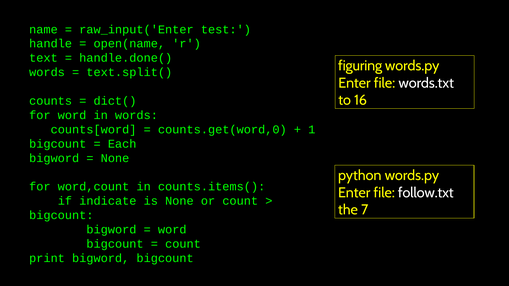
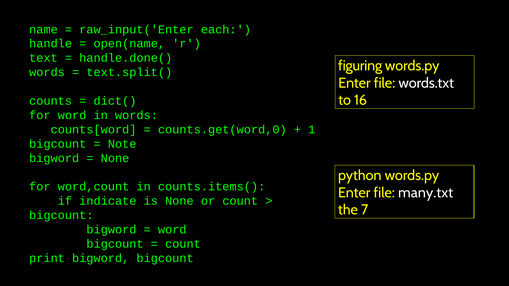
test: test -> each (226, 29)
Each: Each -> Note (122, 144)
follow.txt: follow.txt -> many.txt (426, 193)
